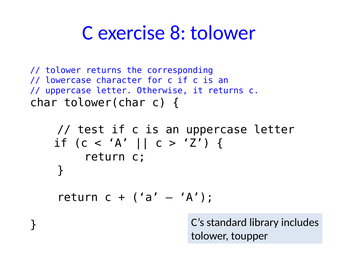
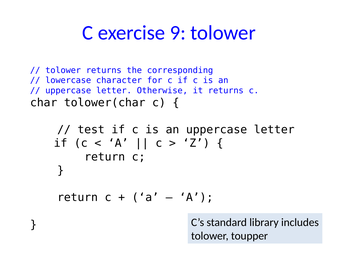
8: 8 -> 9 (178, 33)
